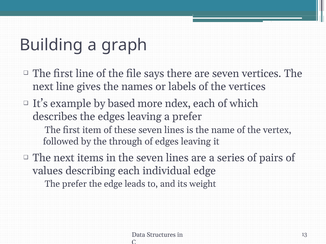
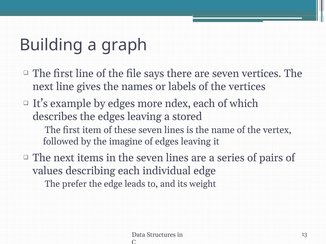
by based: based -> edges (121, 104)
a prefer: prefer -> stored (187, 117)
through: through -> imagine (126, 142)
